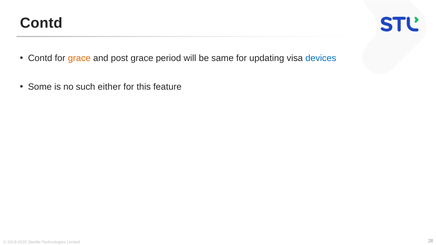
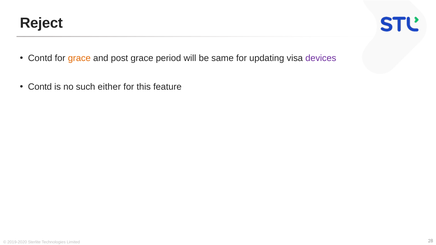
Contd: Contd -> Reject (41, 23)
devices colour: blue -> purple (321, 58)
Some: Some -> Contd (40, 87)
